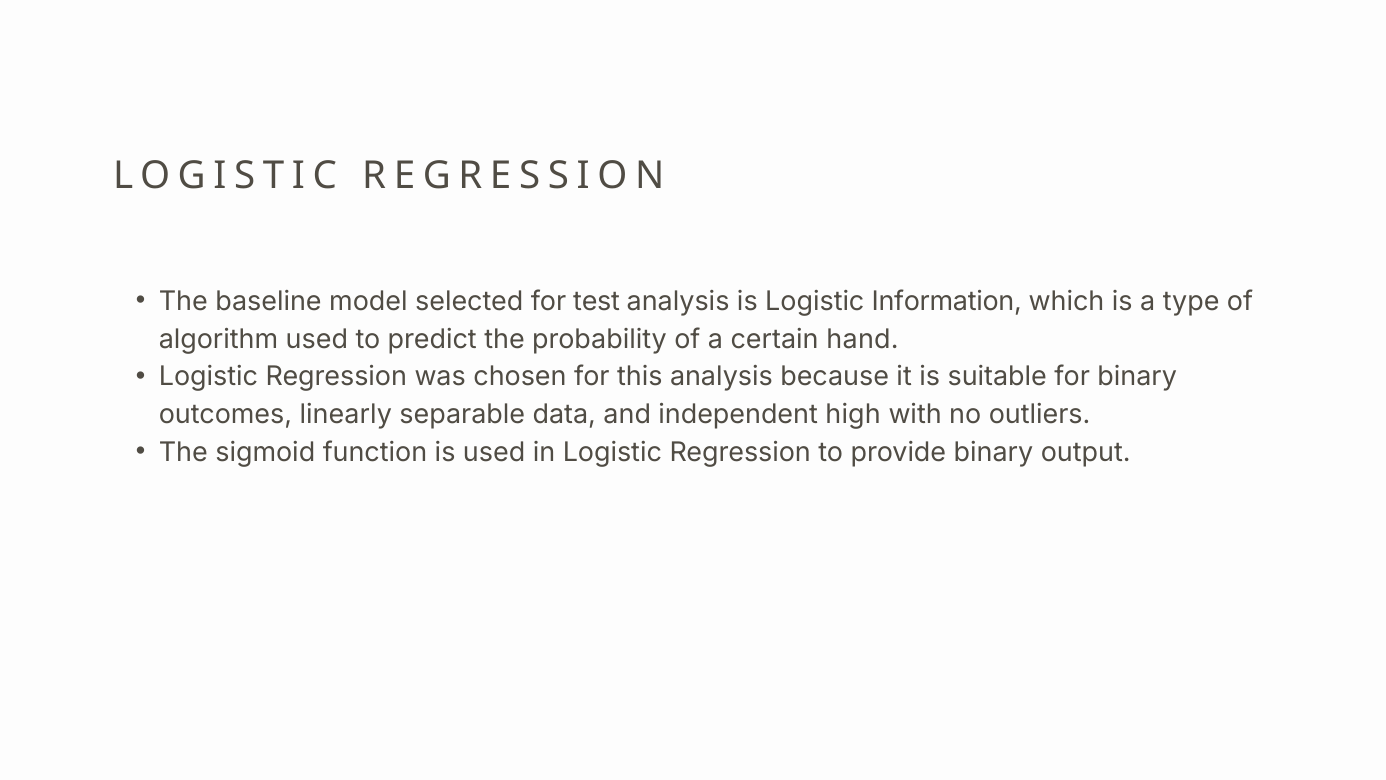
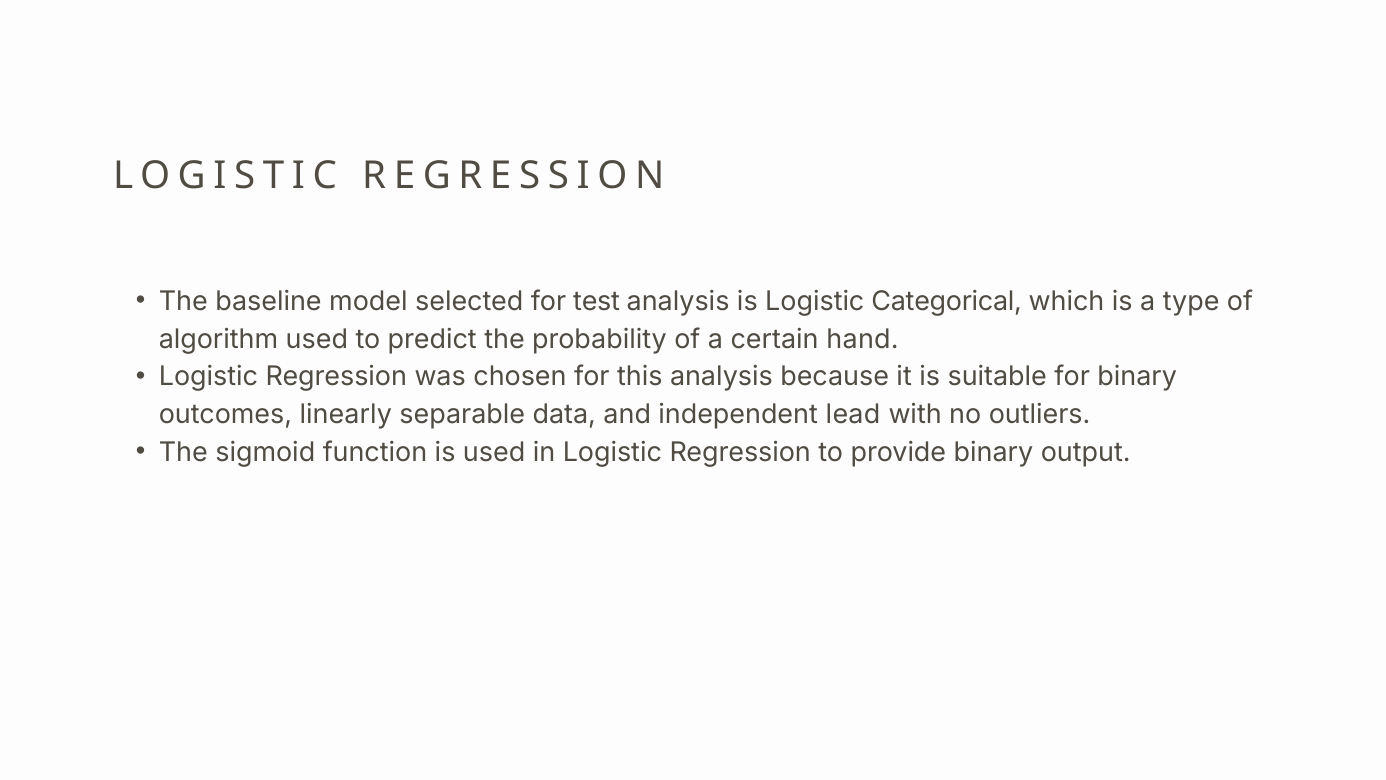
Information: Information -> Categorical (947, 301)
high: high -> lead (853, 415)
